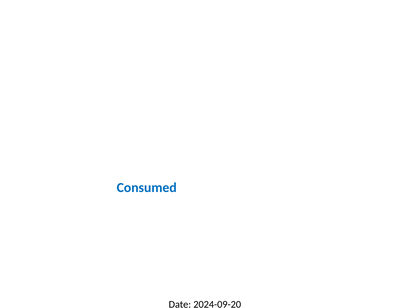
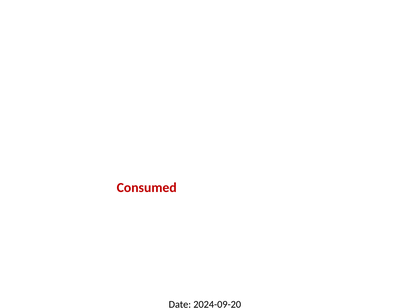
Consumed colour: blue -> red (147, 187)
